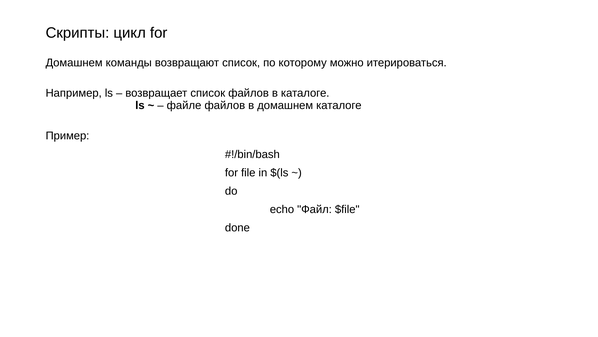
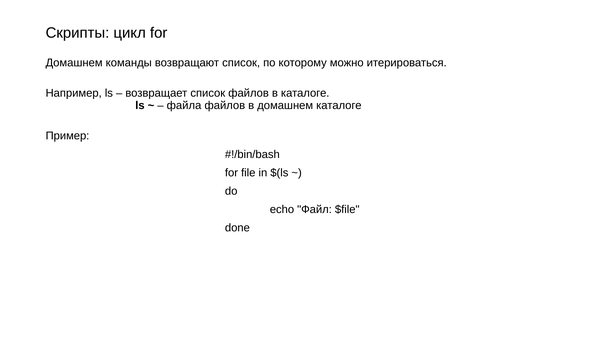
файле: файле -> файла (184, 105)
